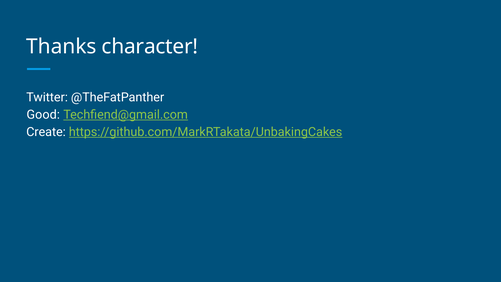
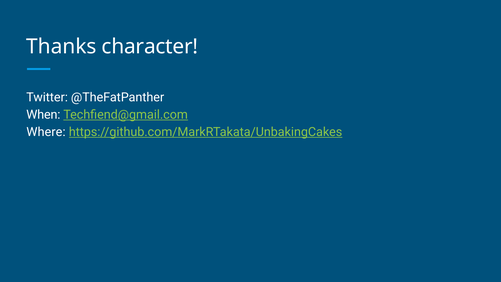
Good: Good -> When (43, 115)
Create: Create -> Where (46, 132)
